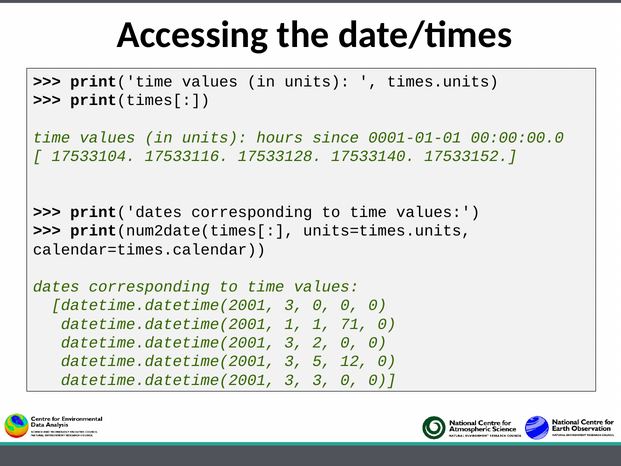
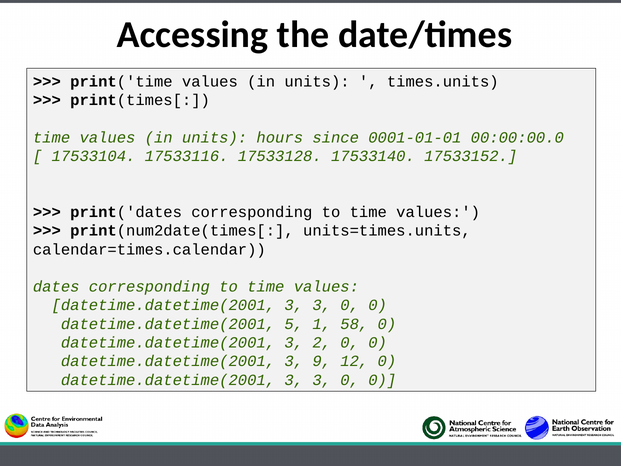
0: 0 -> 3 (322, 305)
datetime.datetime(2001 1: 1 -> 5 (294, 324)
71: 71 -> 58 (354, 324)
5: 5 -> 9 (322, 361)
